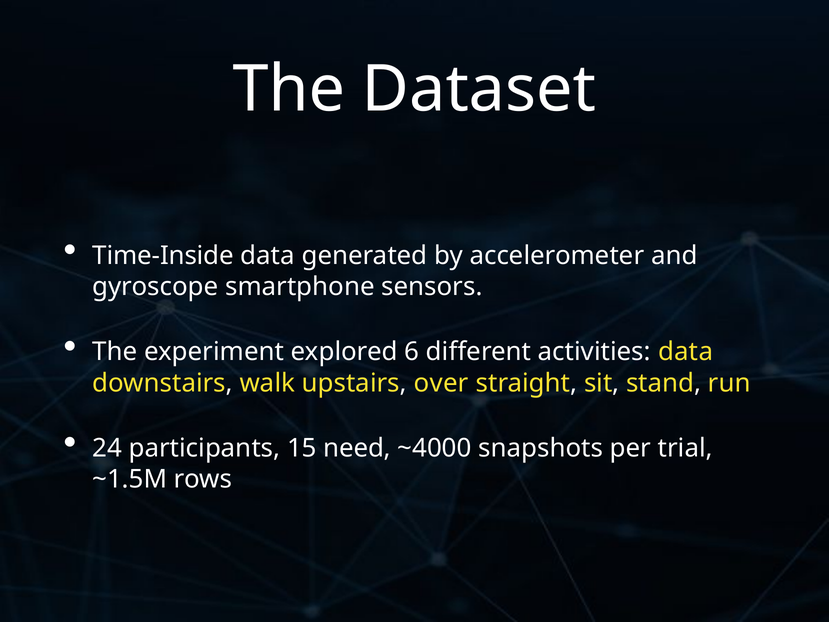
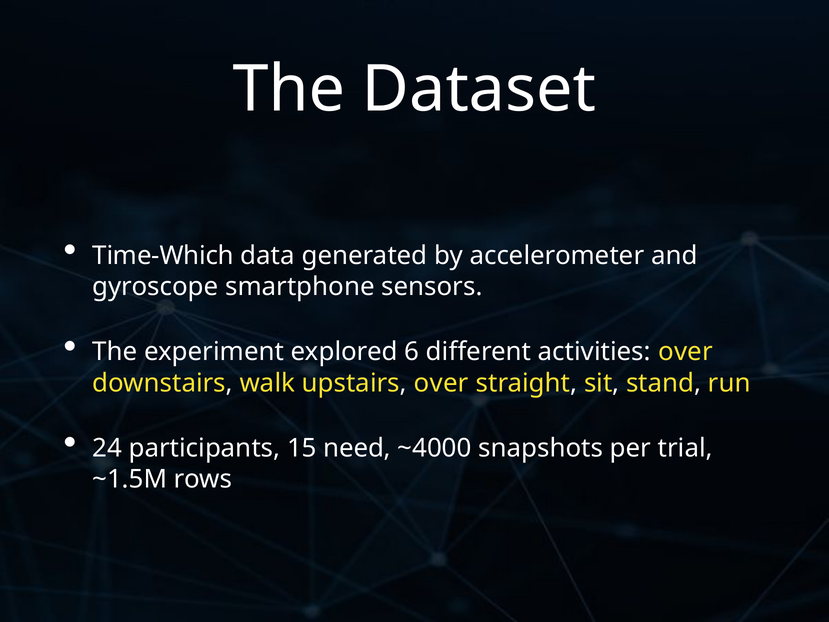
Time-Inside: Time-Inside -> Time-Which (163, 256)
activities data: data -> over (686, 352)
